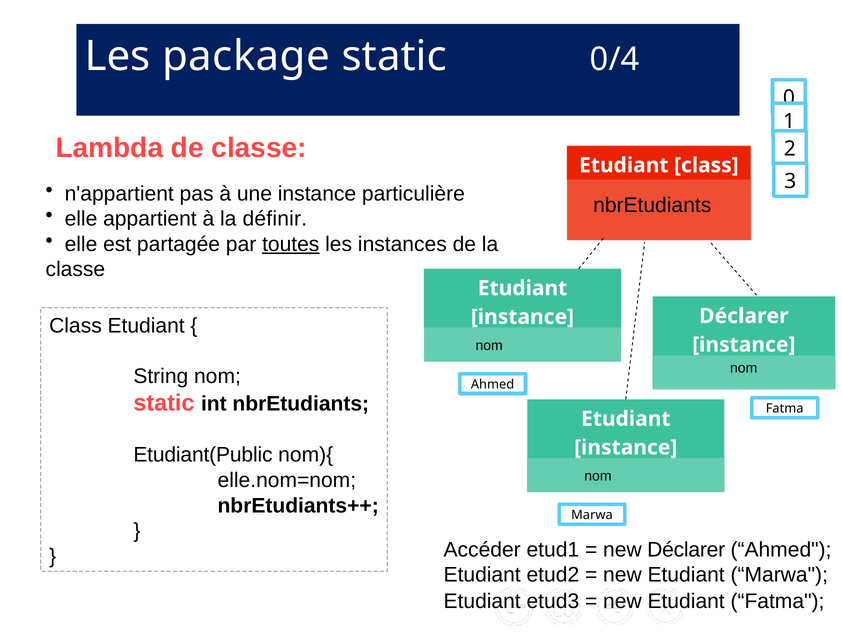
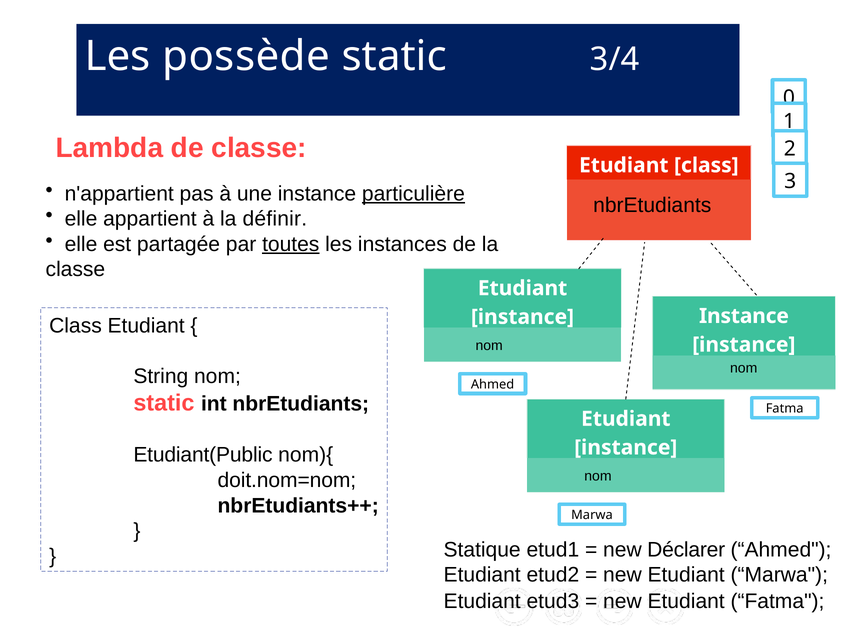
package: package -> possède (246, 56)
0/4: 0/4 -> 3/4 (615, 59)
particulière underline: none -> present (413, 193)
Déclarer: Déclarer -> Instance (744, 316)
elle.nom=nom: elle.nom=nom -> doit.nom=nom (287, 480)
Accéder: Accéder -> Statique (482, 549)
